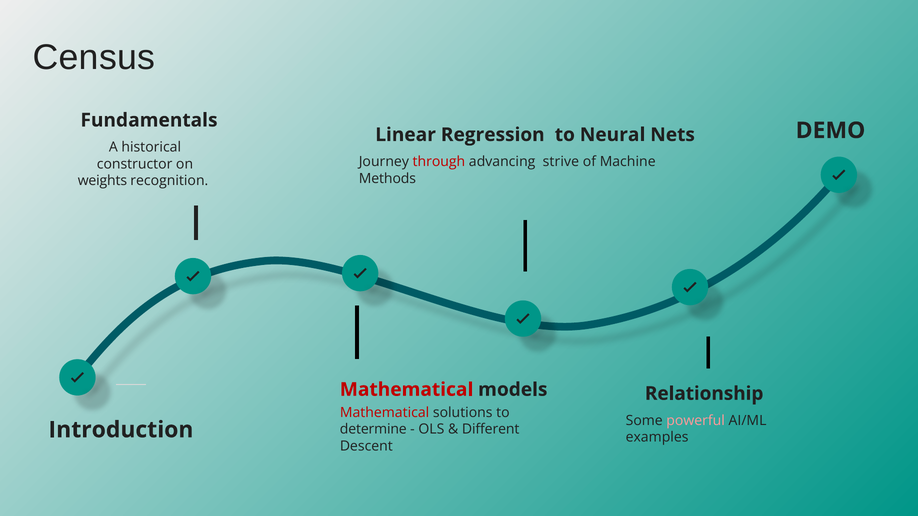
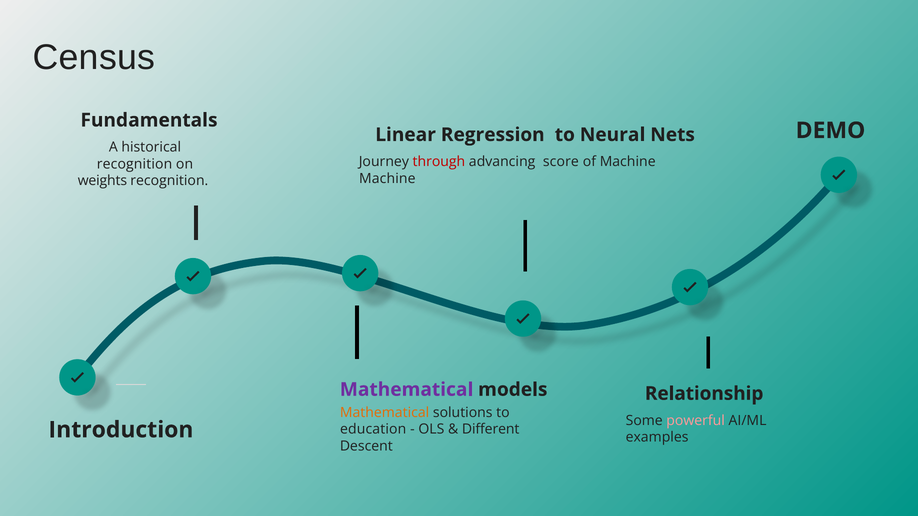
strive: strive -> score (561, 162)
constructor: constructor -> recognition (135, 164)
Methods: Methods -> Machine (387, 179)
Mathematical colour: red -> purple (407, 390)
Mathematical colour: red -> orange (385, 413)
determine: determine -> education (373, 430)
